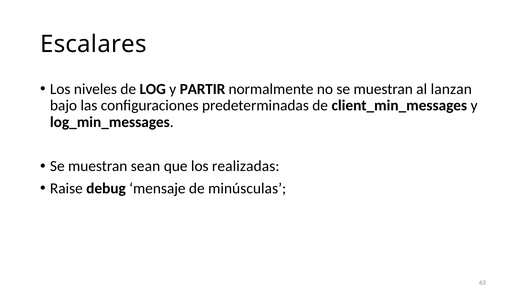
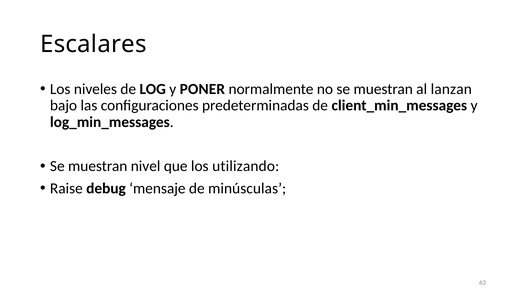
PARTIR: PARTIR -> PONER (202, 89)
sean: sean -> nivel (146, 166)
realizadas: realizadas -> utilizando (246, 166)
